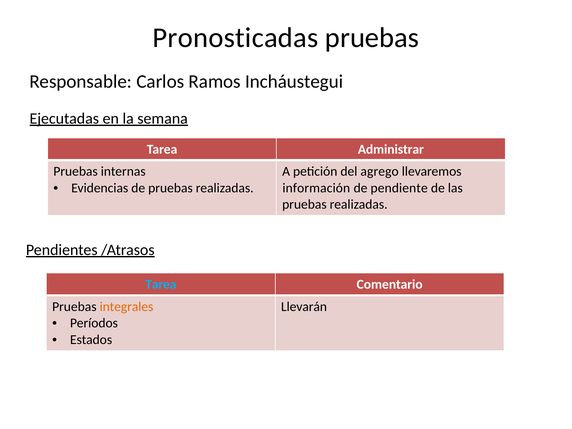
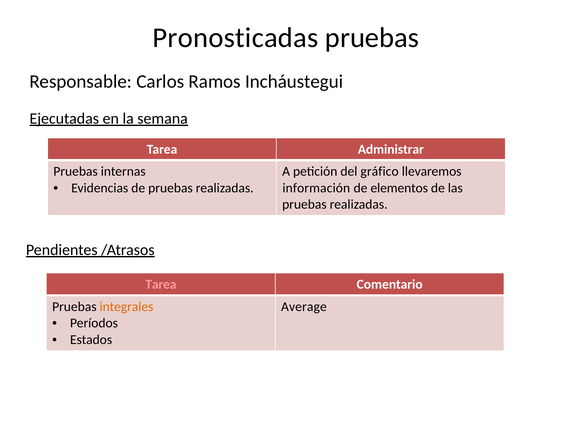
agrego: agrego -> gráfico (380, 171)
pendiente: pendiente -> elementos (399, 188)
Tarea colour: light blue -> pink (161, 284)
Llevarán: Llevarán -> Average (304, 307)
